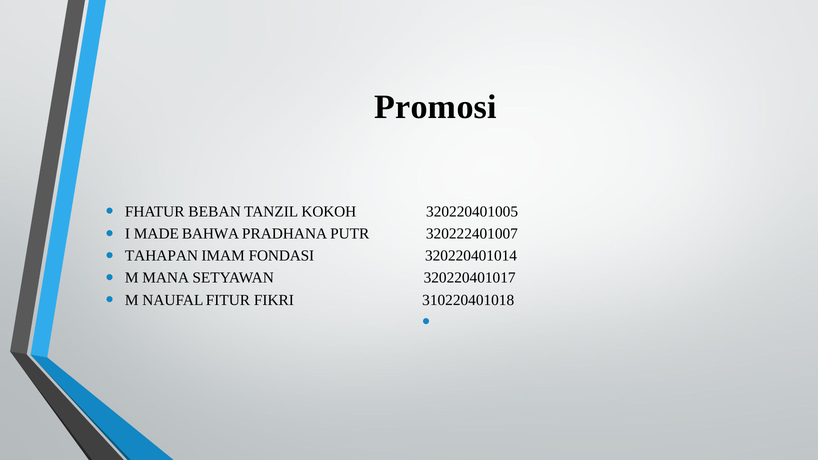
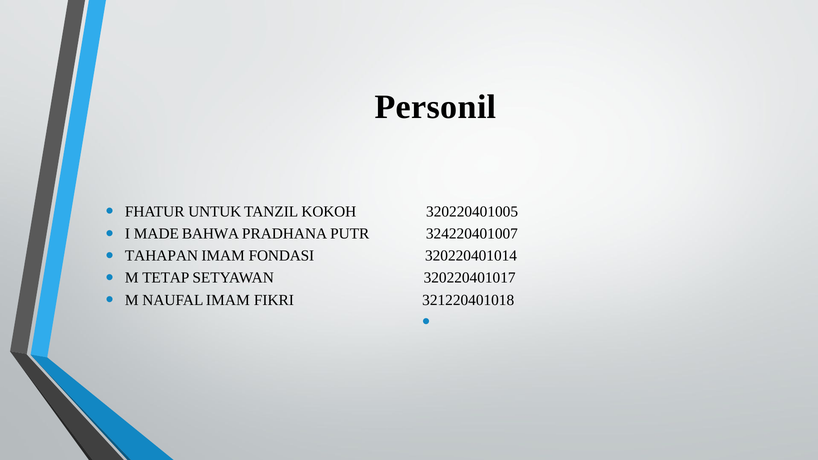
Promosi: Promosi -> Personil (436, 107)
BEBAN: BEBAN -> UNTUK (215, 212)
320222401007: 320222401007 -> 324220401007 (472, 234)
MANA: MANA -> TETAP (166, 278)
NAUFAL FITUR: FITUR -> IMAM (228, 300)
310220401018: 310220401018 -> 321220401018 (468, 300)
